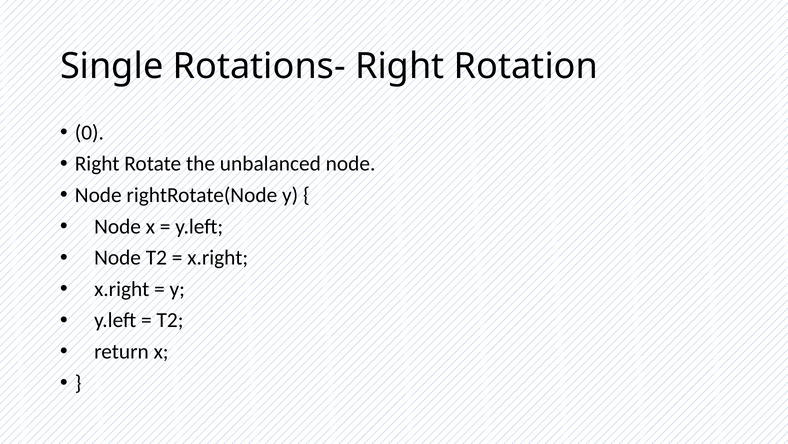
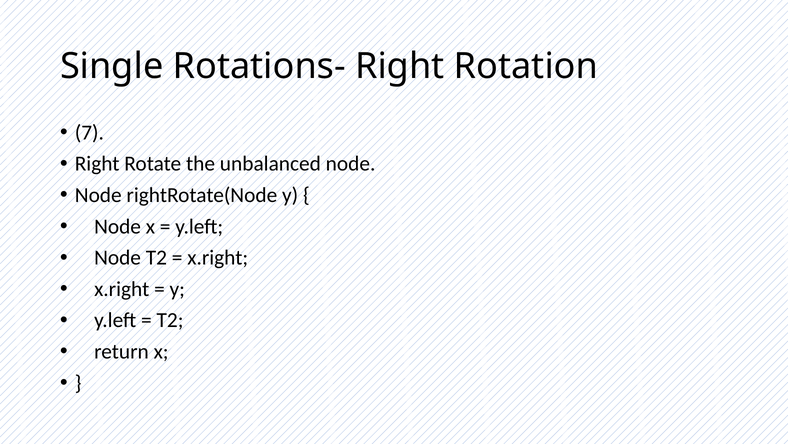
0: 0 -> 7 (89, 132)
